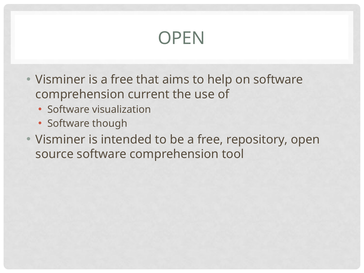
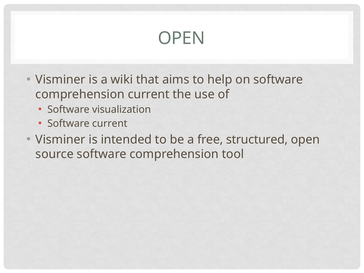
is a free: free -> wiki (122, 80)
Software though: though -> current (110, 124)
repository: repository -> structured (257, 140)
